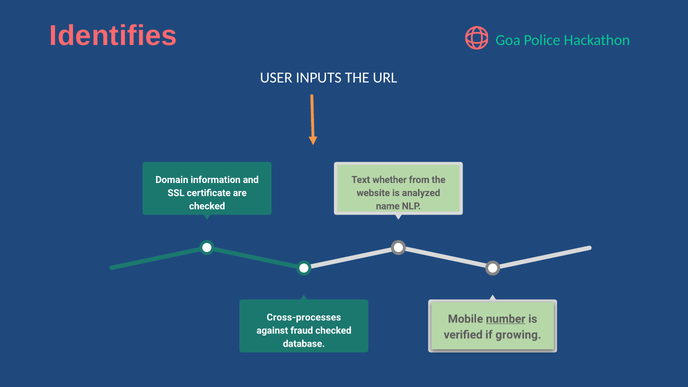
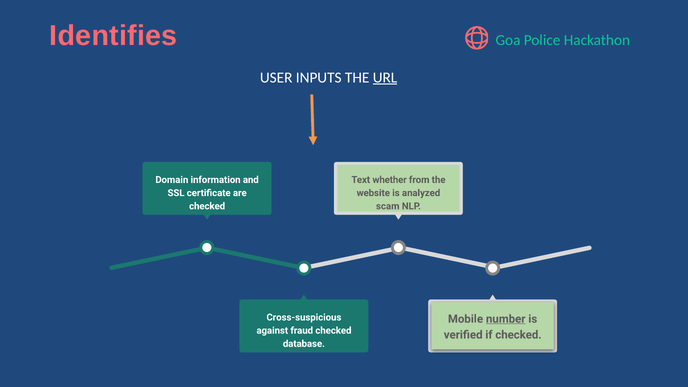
URL underline: none -> present (385, 78)
name: name -> scam (388, 206)
Cross-processes: Cross-processes -> Cross-suspicious (304, 317)
if growing: growing -> checked (518, 335)
